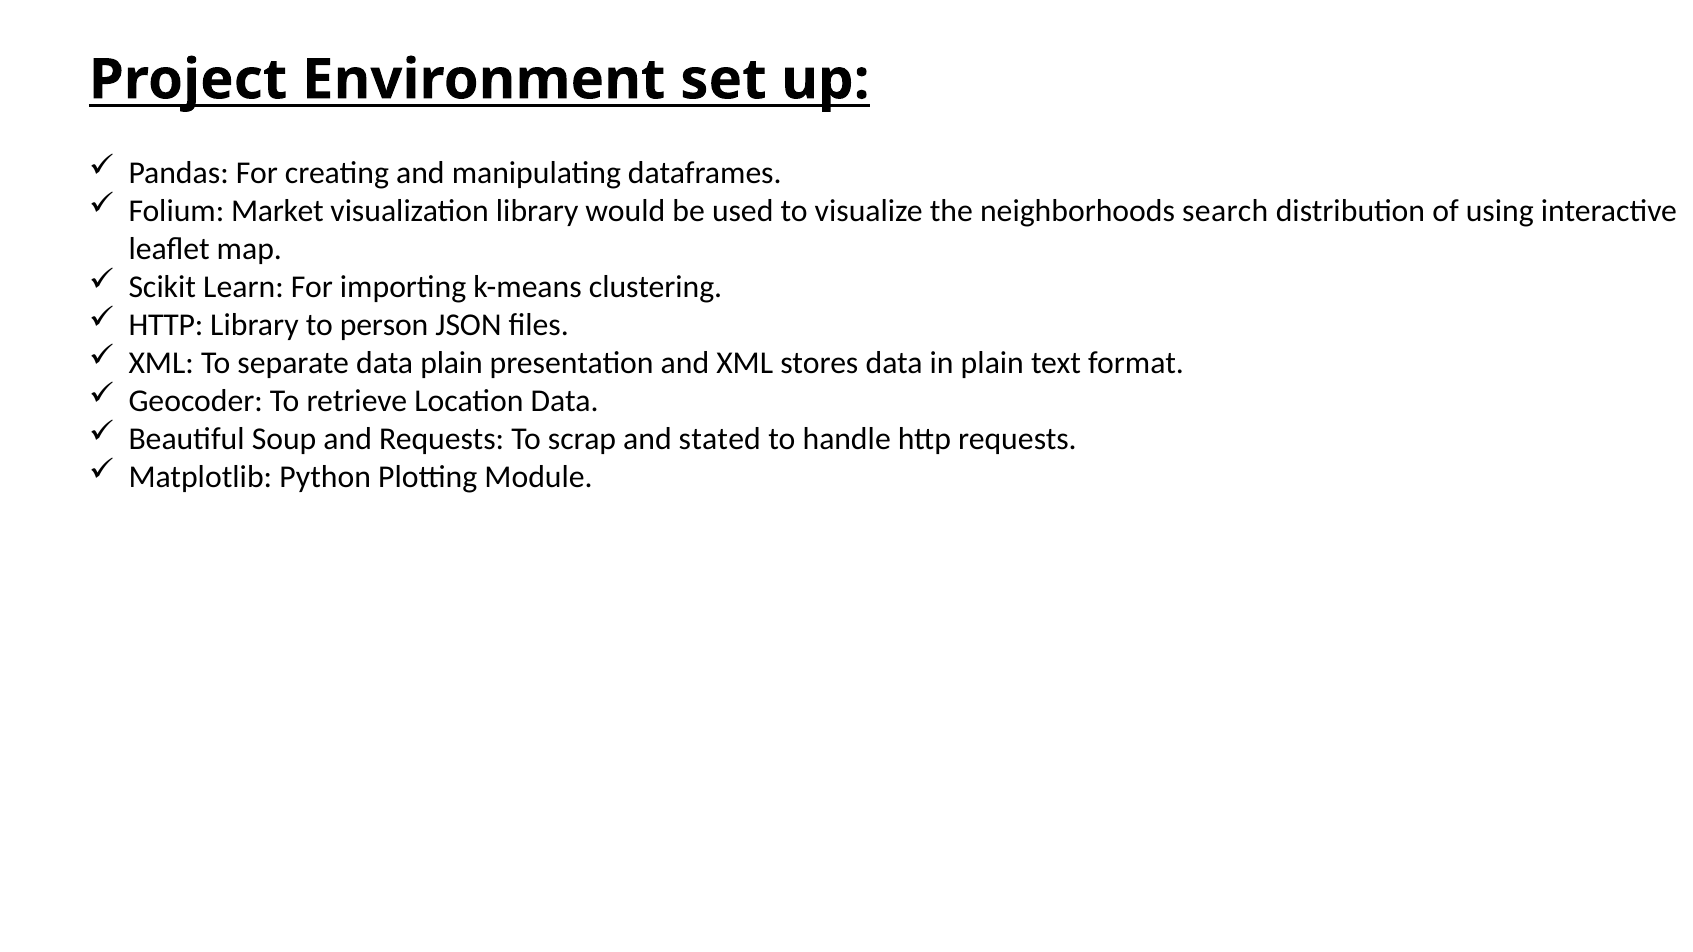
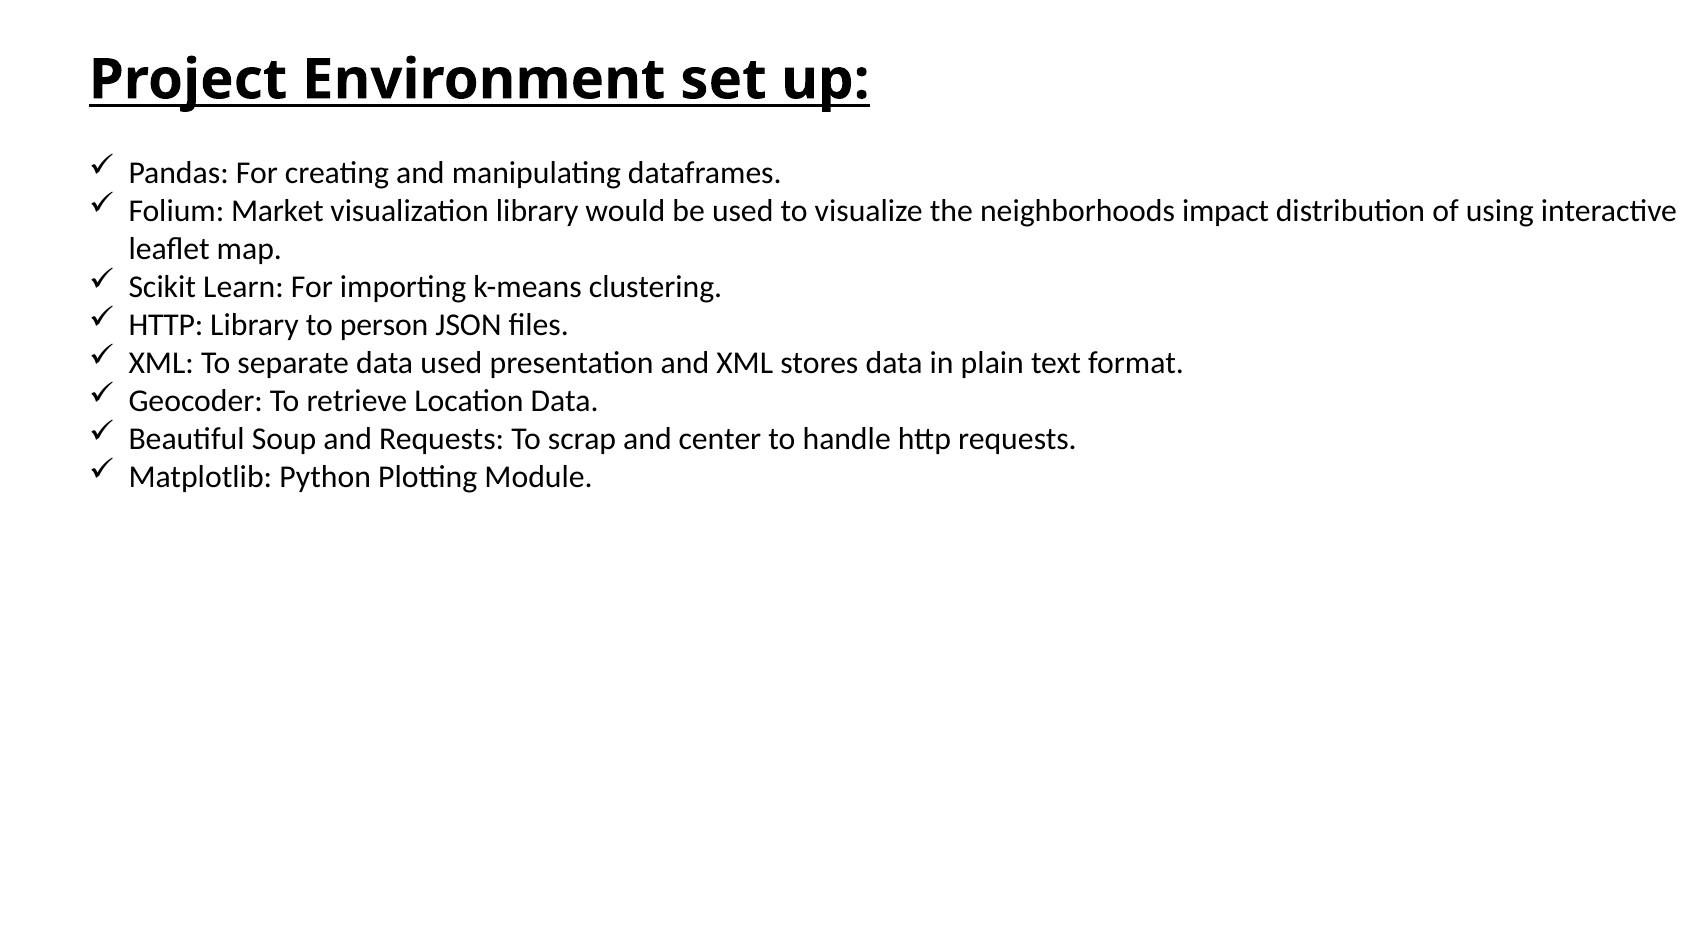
search: search -> impact (1226, 211)
data plain: plain -> used (451, 363)
stated: stated -> center (720, 440)
